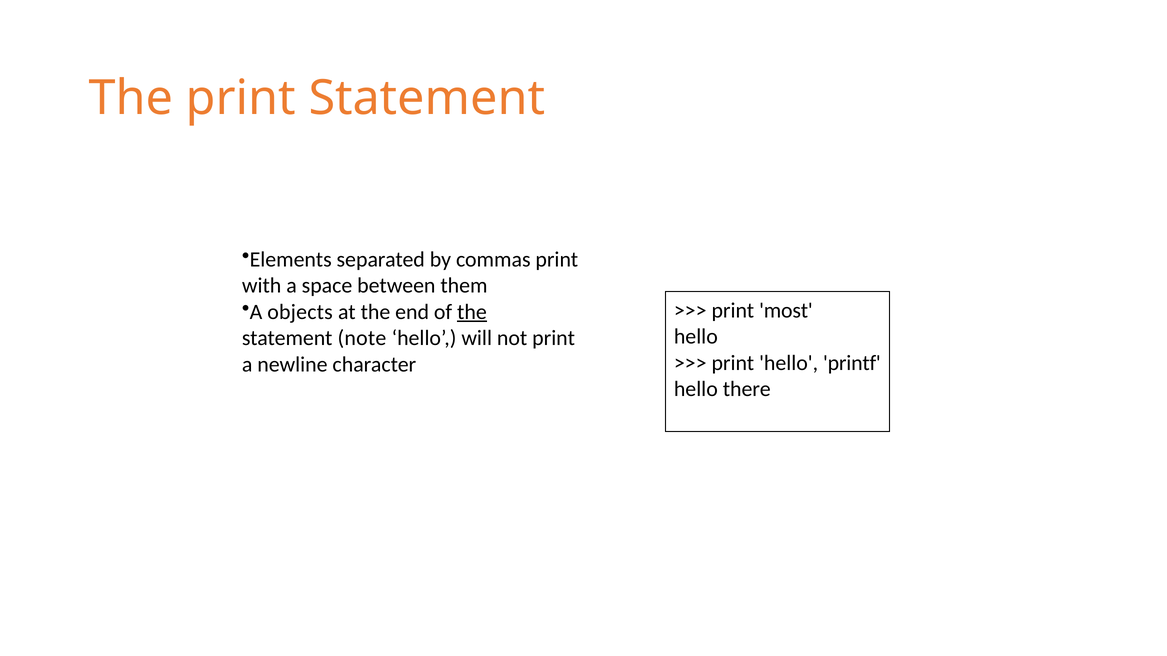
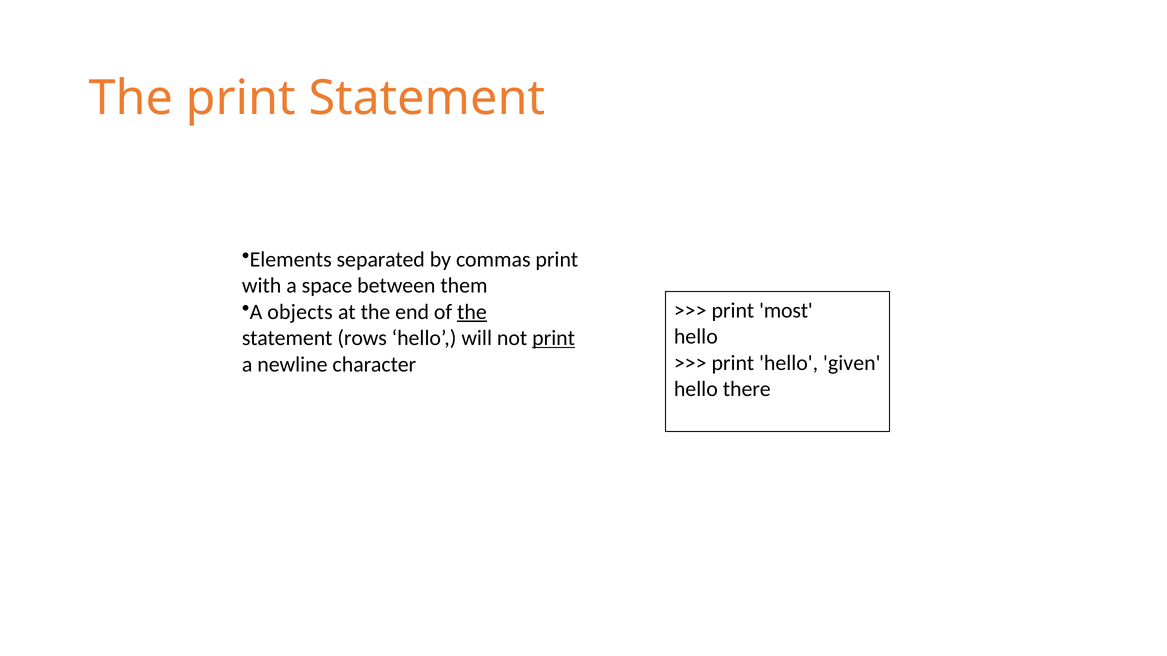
note: note -> rows (362, 338)
print underline: none -> present (554, 338)
printf: printf -> given (852, 363)
